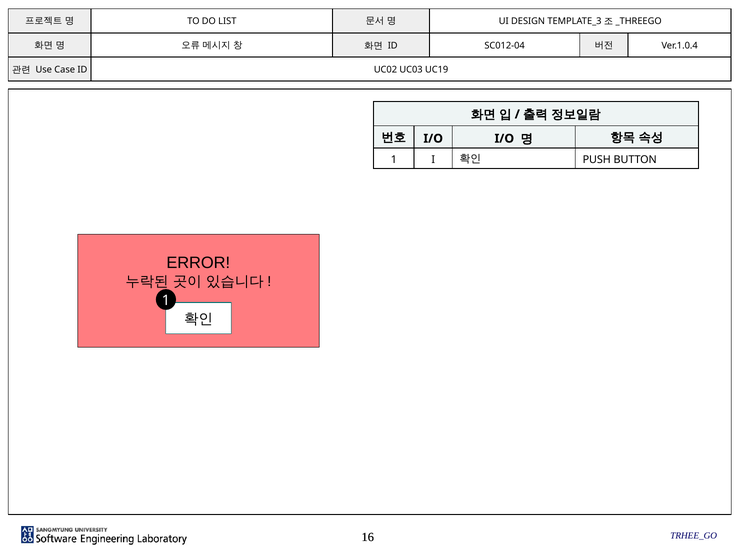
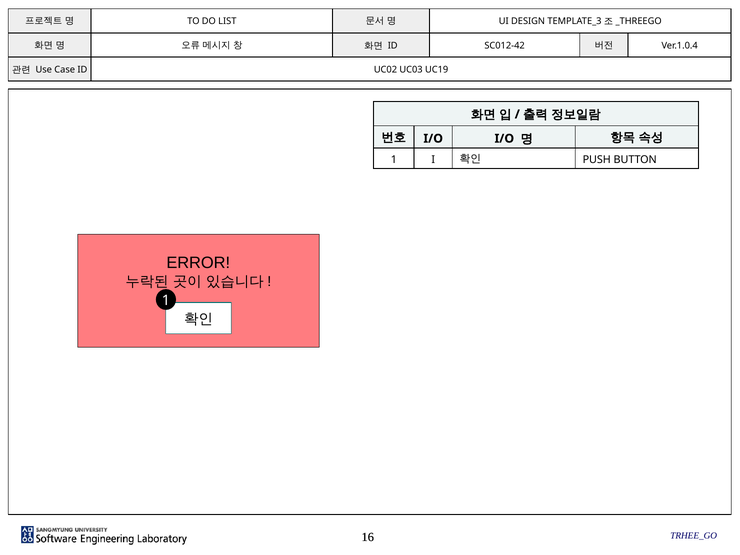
SC012-04: SC012-04 -> SC012-42 (505, 46)
